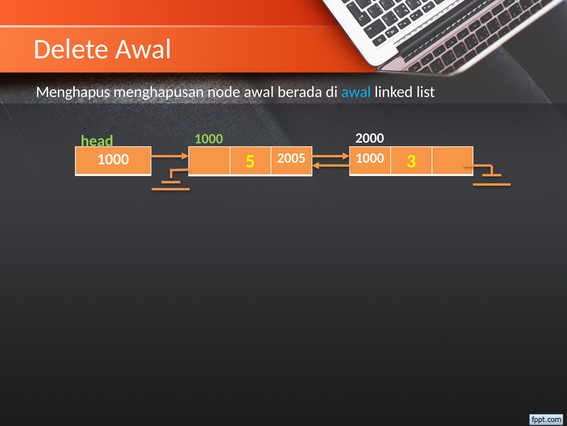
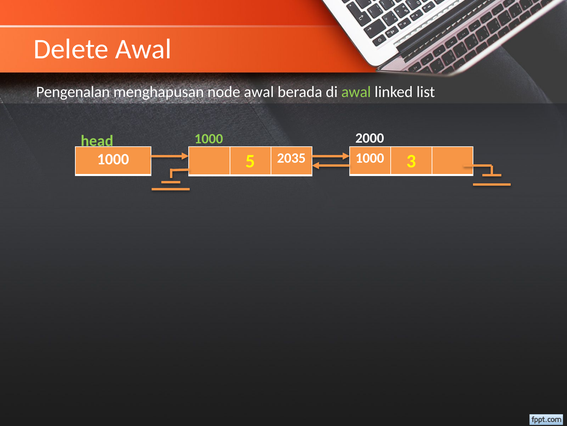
Menghapus: Menghapus -> Pengenalan (73, 92)
awal colour: light blue -> light green (356, 92)
2005: 2005 -> 2035 (291, 158)
